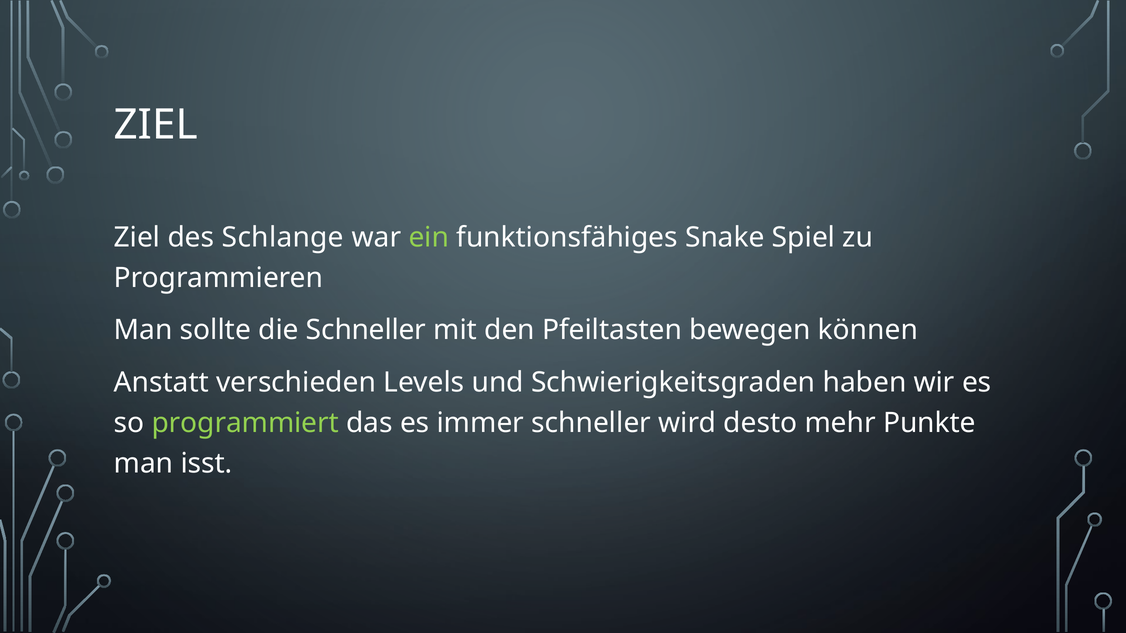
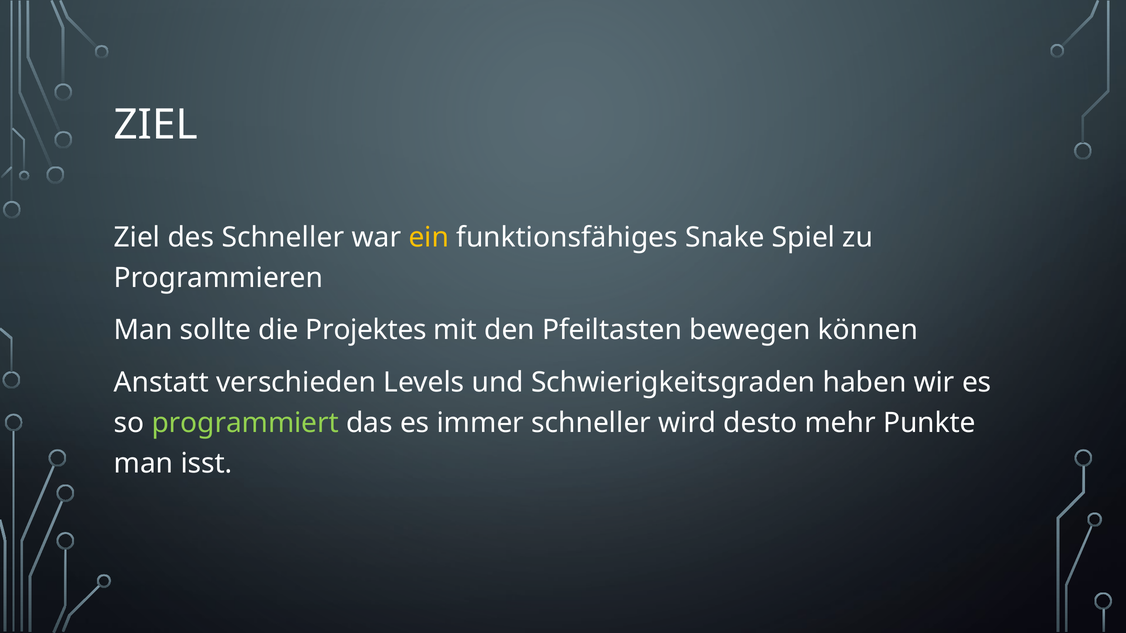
des Schlange: Schlange -> Schneller (283, 238)
ein colour: light green -> yellow (429, 238)
die Schneller: Schneller -> Projektes (366, 330)
